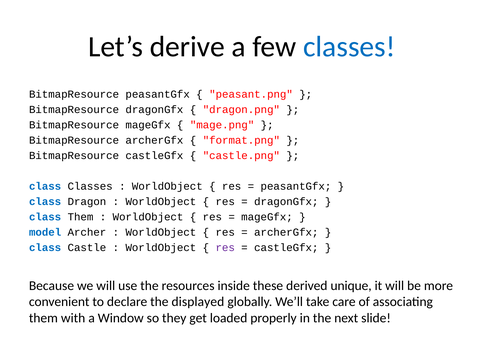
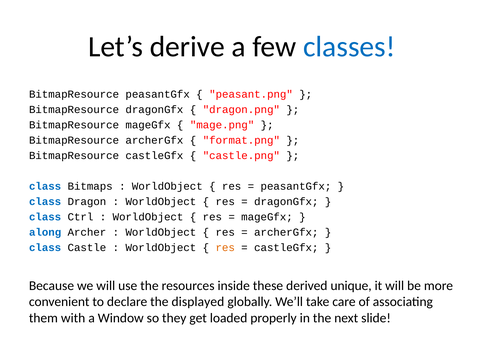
class Classes: Classes -> Bitmaps (90, 186)
class Them: Them -> Ctrl (80, 217)
model: model -> along (45, 232)
res colour: purple -> orange (225, 248)
